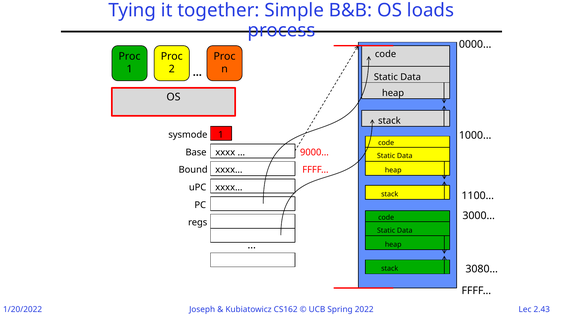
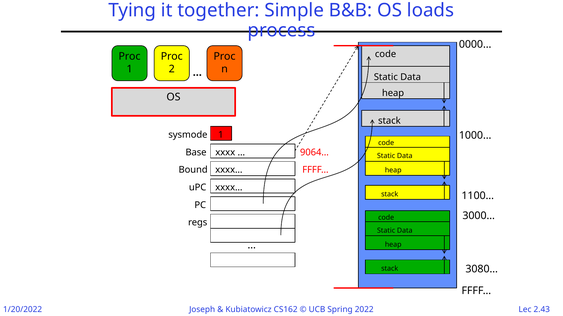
9000…: 9000… -> 9064… (314, 153)
